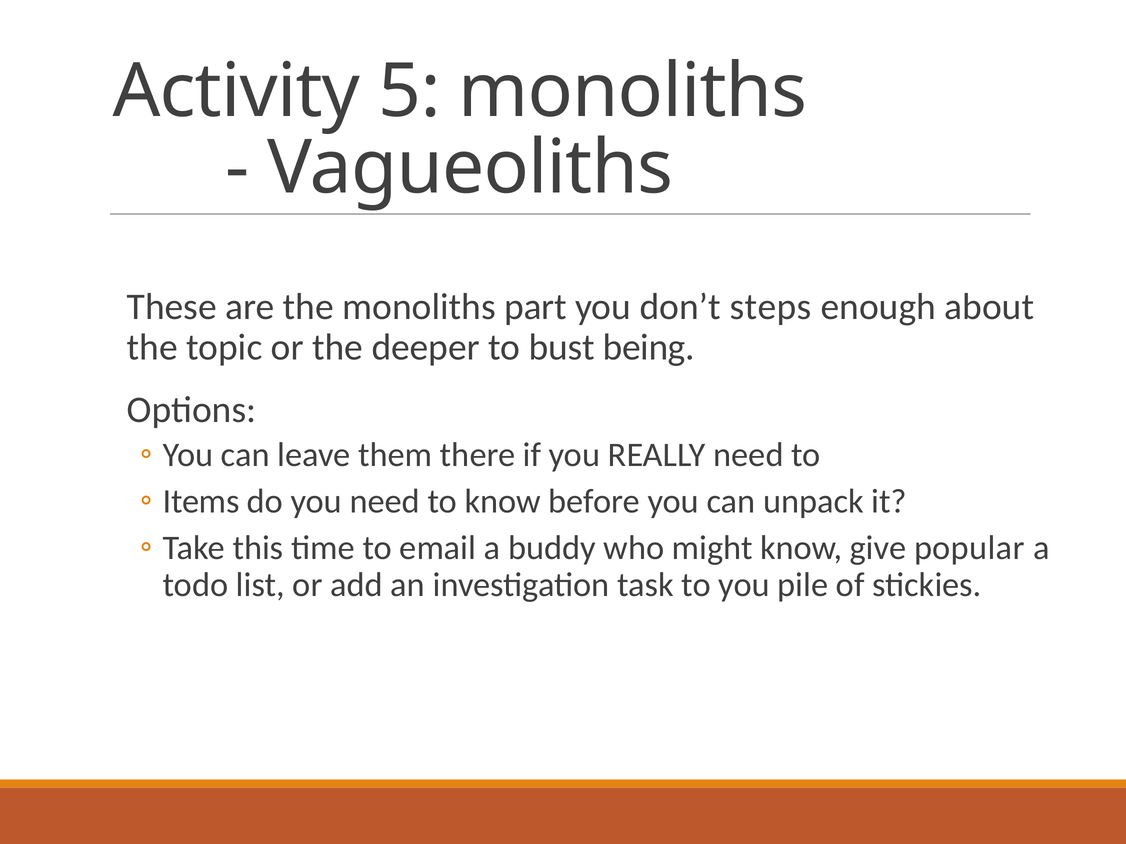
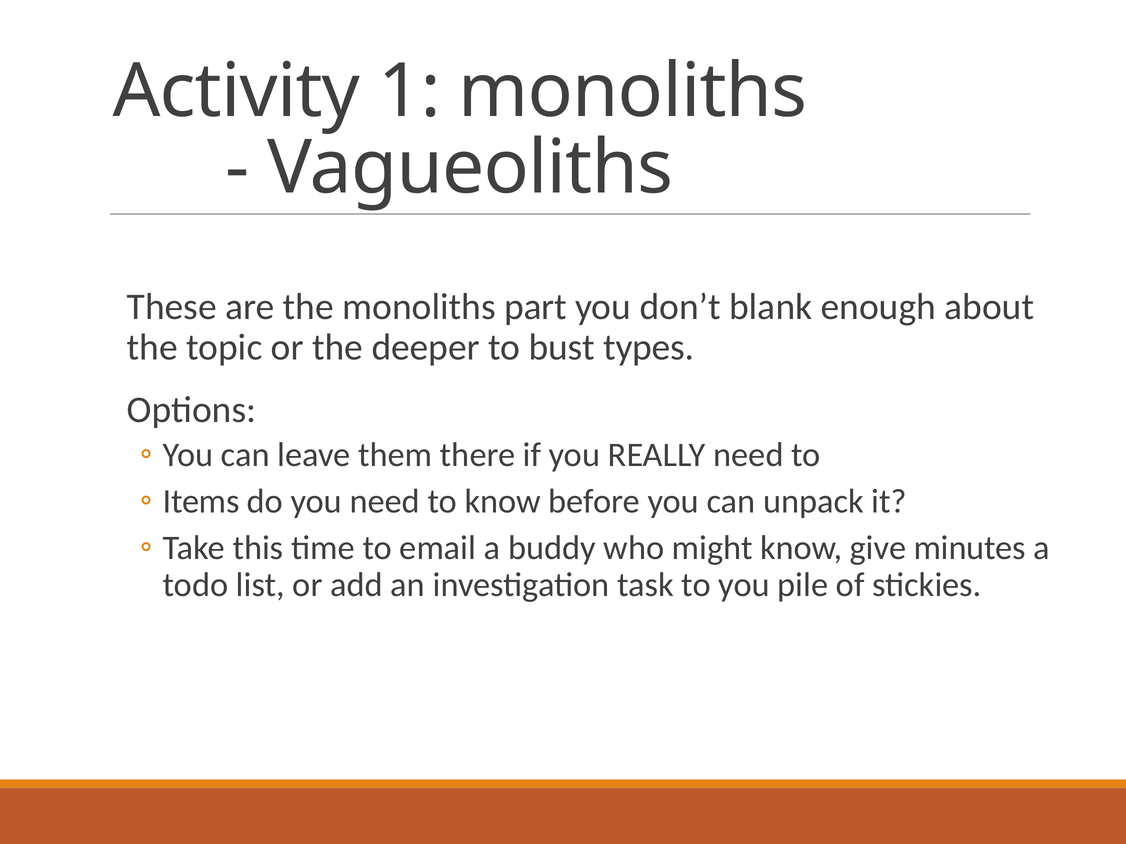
5: 5 -> 1 (409, 92)
steps: steps -> blank (771, 307)
being: being -> types (649, 348)
popular: popular -> minutes (970, 548)
